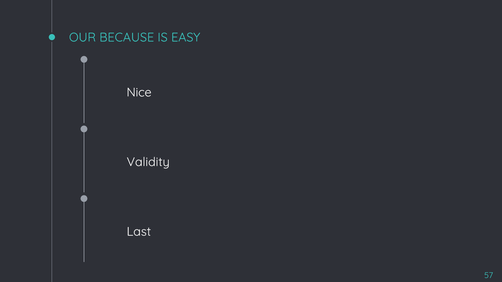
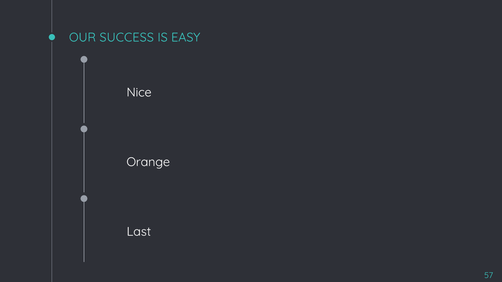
BECAUSE: BECAUSE -> SUCCESS (127, 37)
Validity: Validity -> Orange (148, 162)
